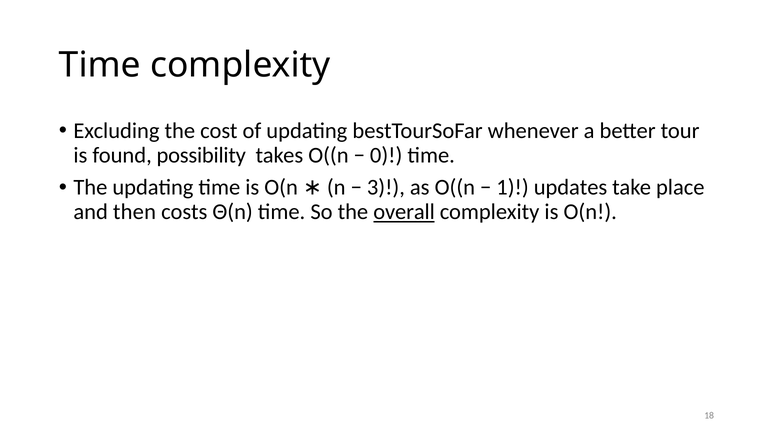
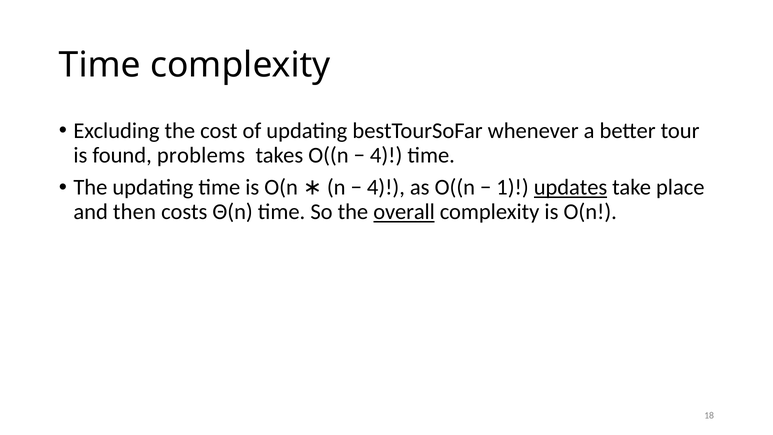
possibility: possibility -> problems (201, 155)
0: 0 -> 4 (386, 155)
3: 3 -> 4 (386, 187)
updates underline: none -> present (571, 187)
